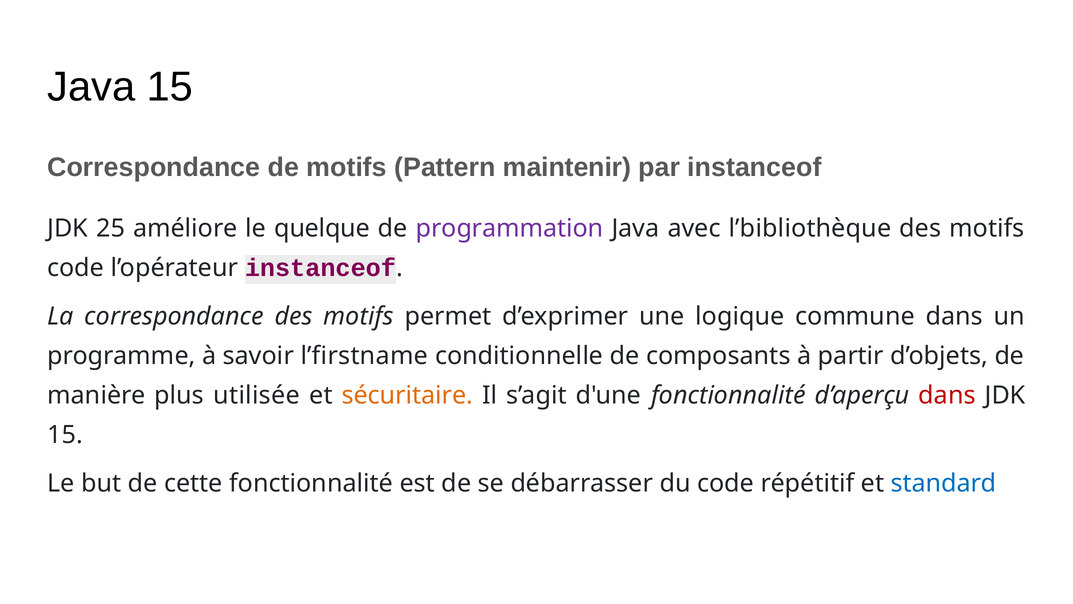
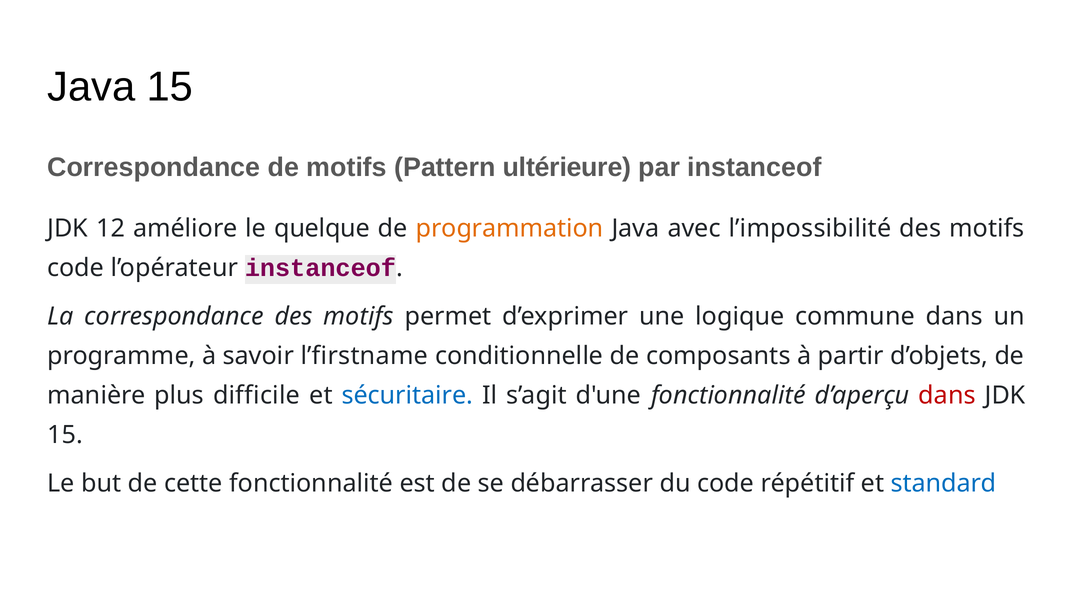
maintenir: maintenir -> ultérieure (567, 167)
25: 25 -> 12 (111, 228)
programmation colour: purple -> orange (510, 228)
l’bibliothèque: l’bibliothèque -> l’impossibilité (810, 228)
utilisée: utilisée -> difficile (257, 395)
sécuritaire colour: orange -> blue (407, 395)
